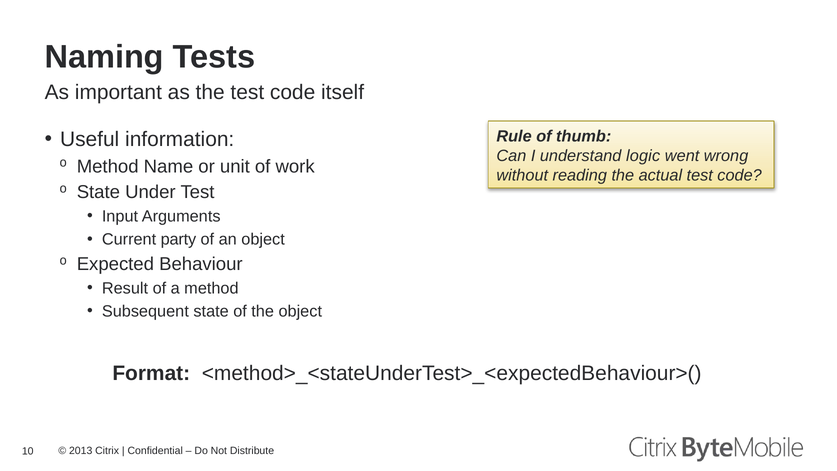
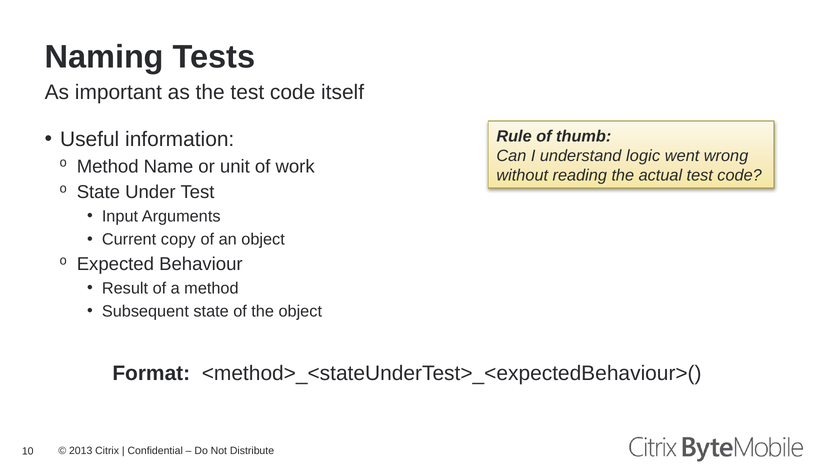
party: party -> copy (178, 239)
